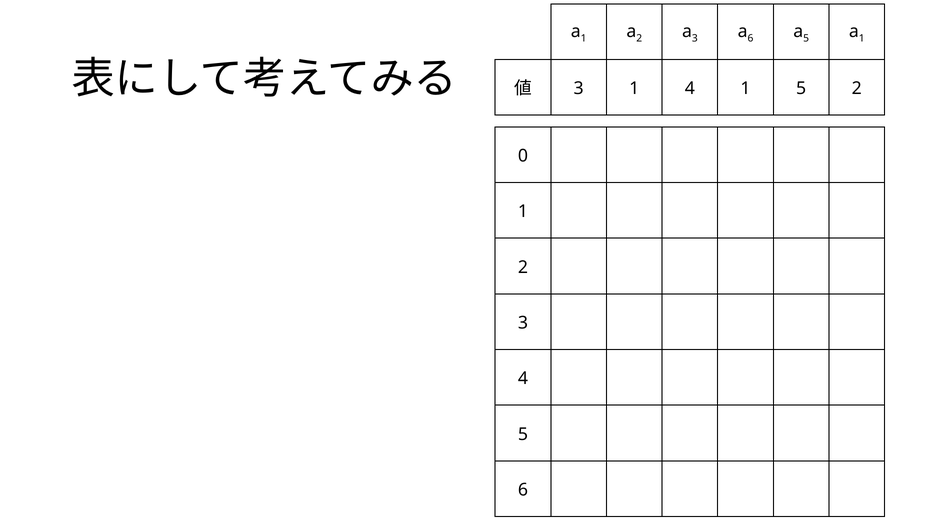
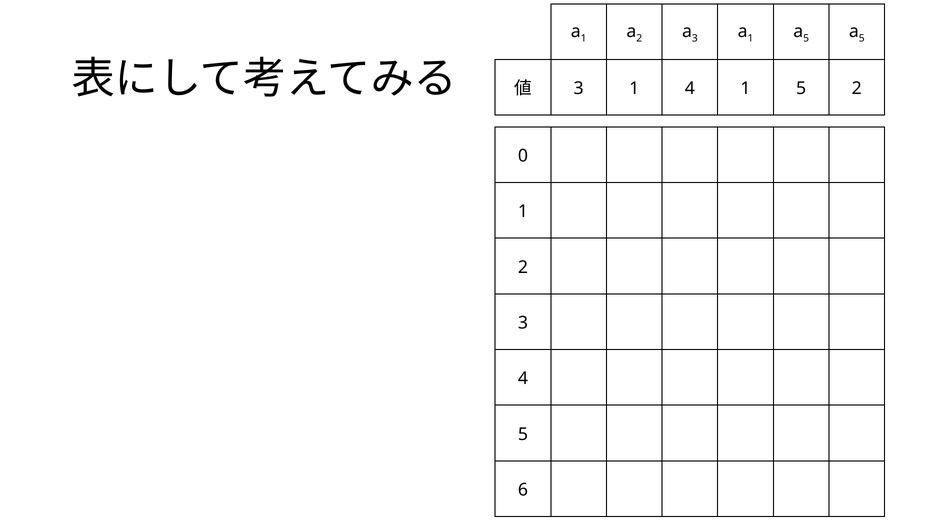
6: 6 -> 1 (751, 38)
1: 1 -> 5 (862, 38)
